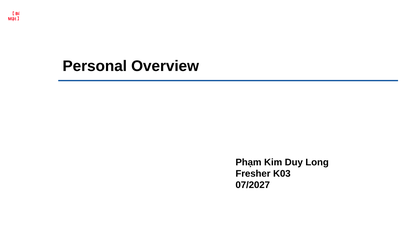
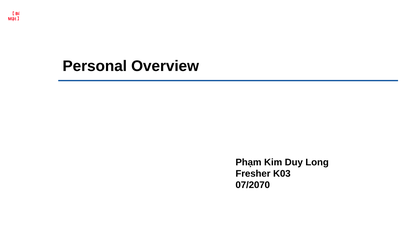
07/2027: 07/2027 -> 07/2070 (253, 185)
